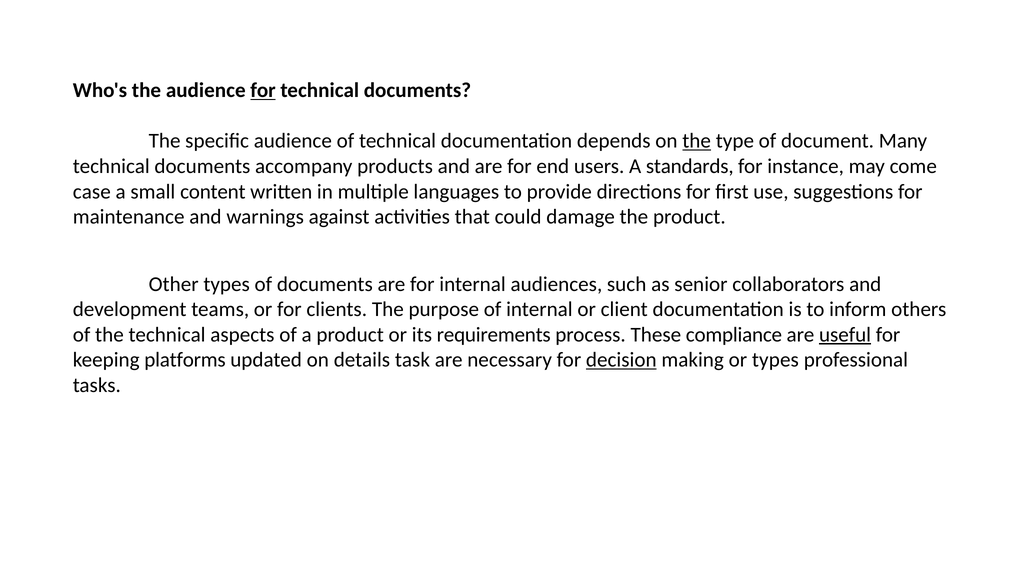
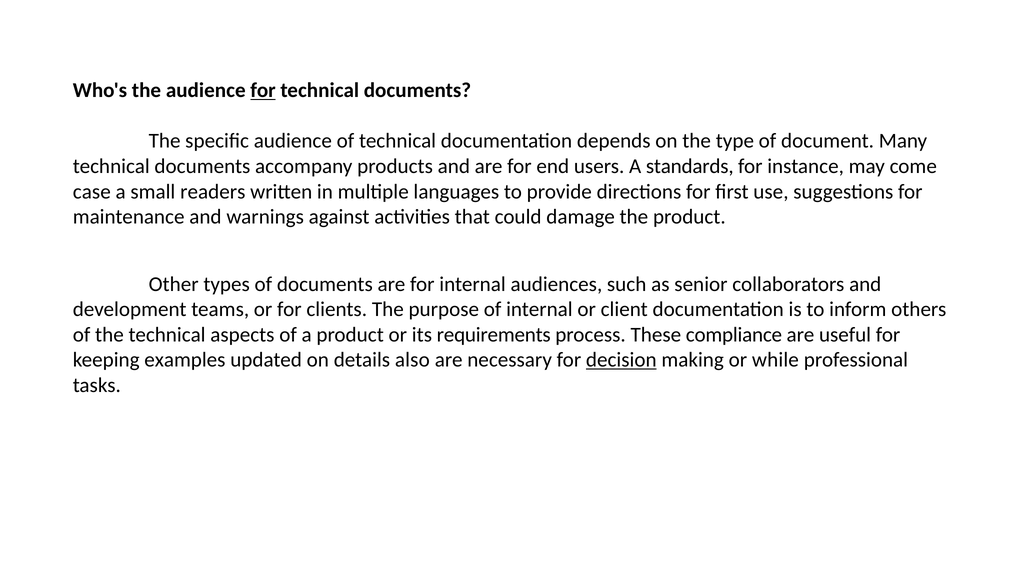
the underline: present -> none (697, 141)
content: content -> readers (213, 192)
useful underline: present -> none (845, 335)
platforms: platforms -> examples (185, 360)
task: task -> also (412, 360)
or types: types -> while (775, 360)
